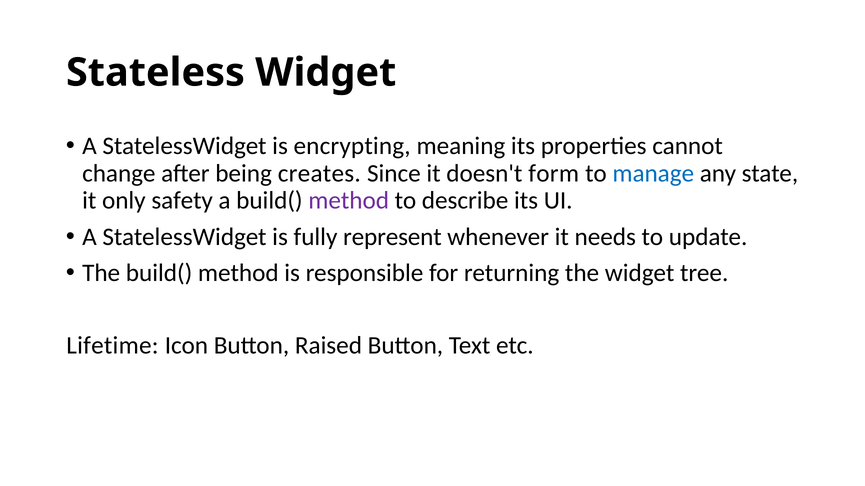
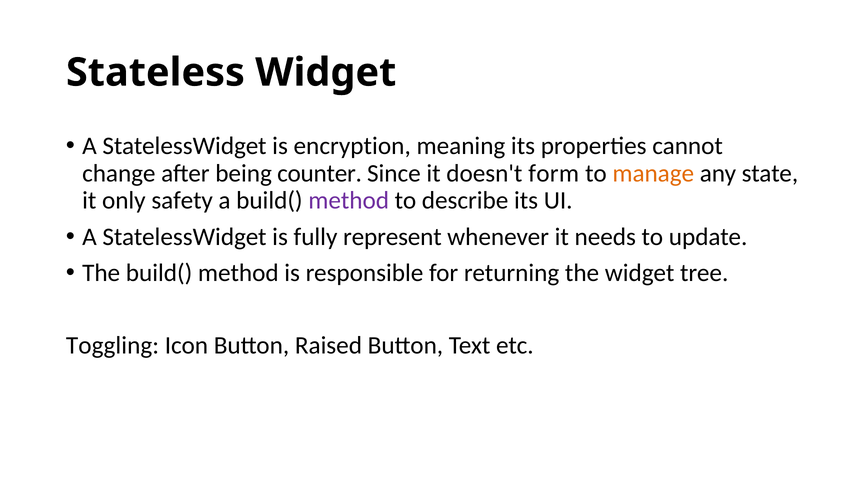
encrypting: encrypting -> encryption (352, 146)
creates: creates -> counter (320, 173)
manage colour: blue -> orange (653, 173)
Lifetime: Lifetime -> Toggling (113, 346)
